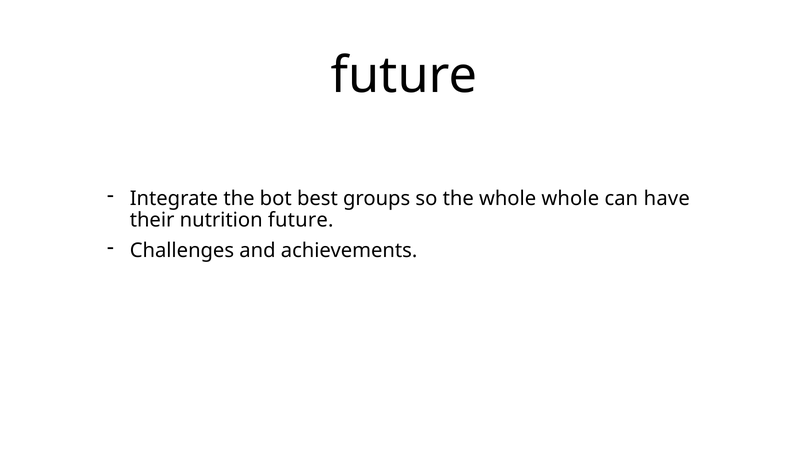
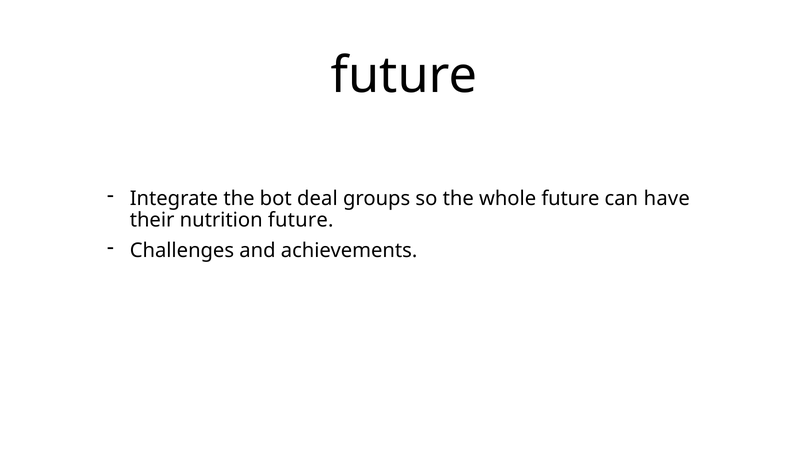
best: best -> deal (317, 198)
whole whole: whole -> future (570, 198)
